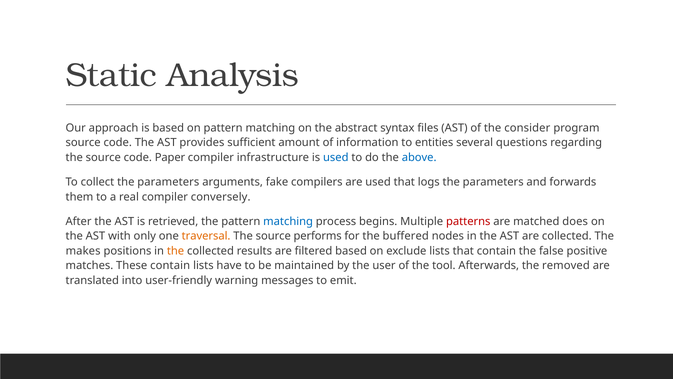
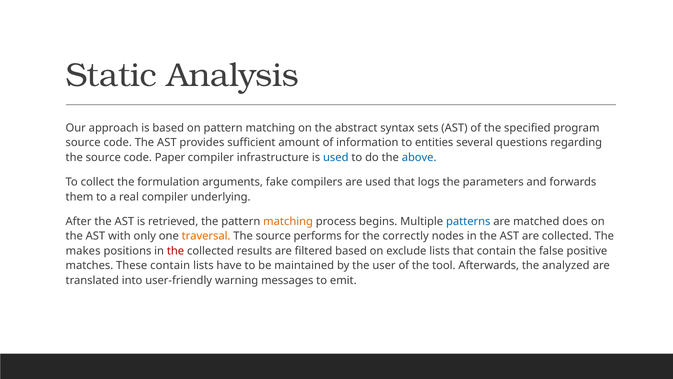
files: files -> sets (428, 128)
consider: consider -> specified (527, 128)
collect the parameters: parameters -> formulation (168, 182)
conversely: conversely -> underlying (221, 197)
matching colour: blue -> orange (288, 221)
patterns colour: red -> blue (468, 221)
buffered: buffered -> correctly (406, 236)
the colour: orange -> red (176, 251)
removed: removed -> analyzed (566, 265)
